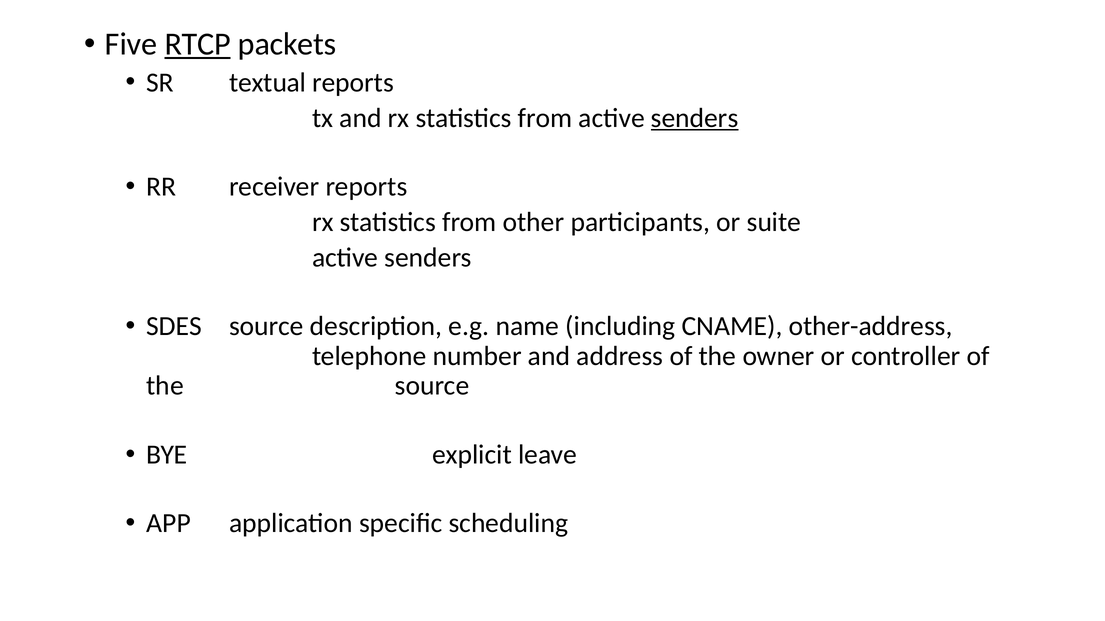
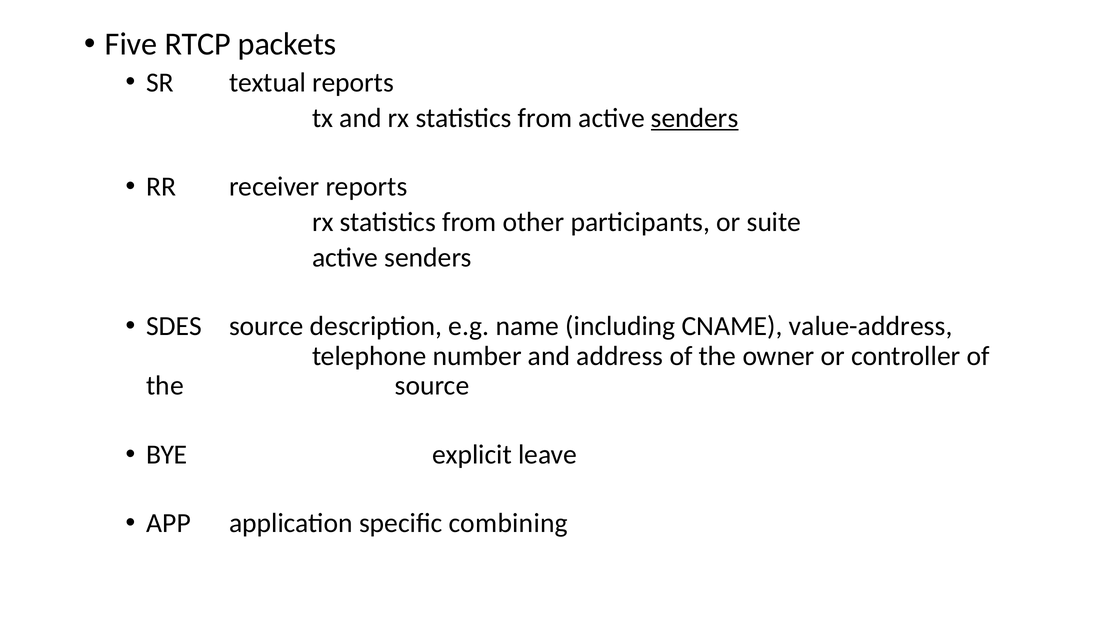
RTCP underline: present -> none (198, 44)
other-address: other-address -> value-address (871, 327)
scheduling: scheduling -> combining (508, 524)
